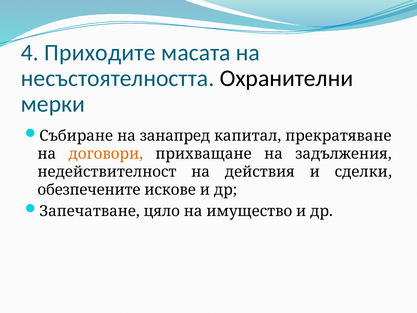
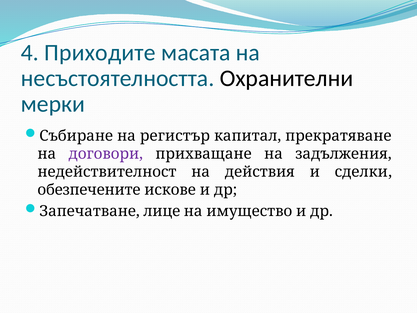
занапред: занапред -> регистър (175, 136)
договори colour: orange -> purple (106, 154)
цяло: цяло -> лице (162, 211)
